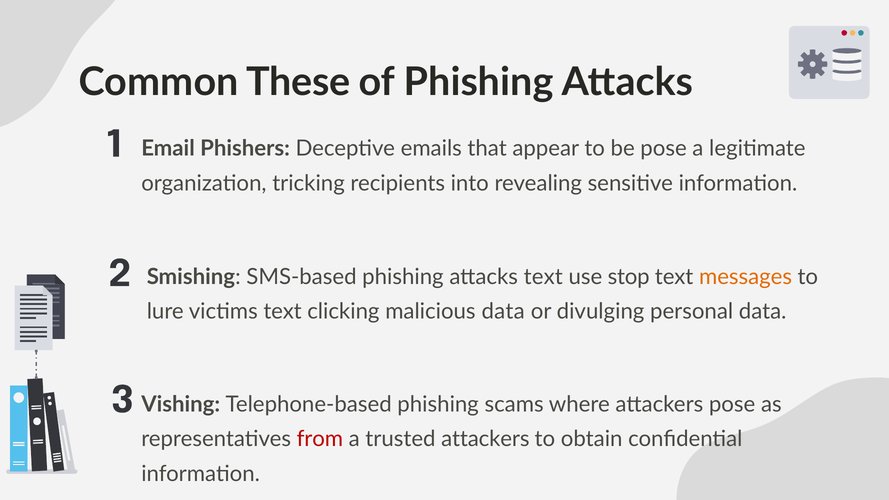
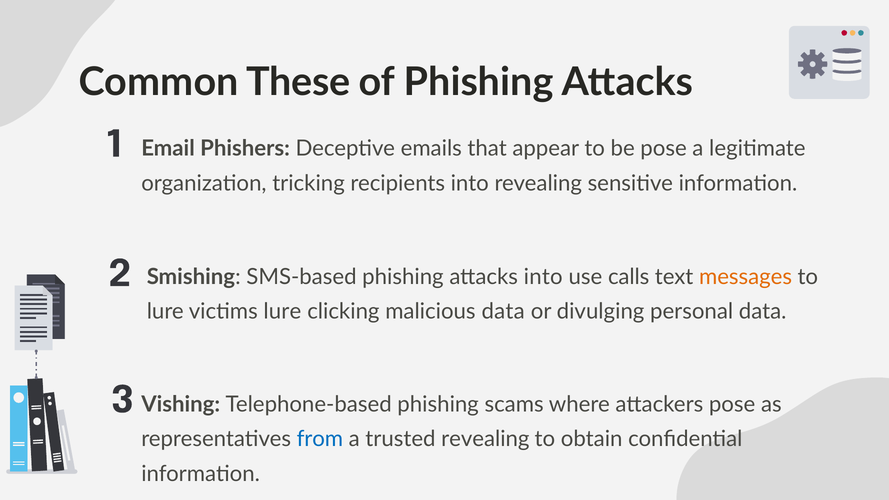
attacks text: text -> into (543, 277)
stop: stop -> calls (629, 277)
victims text: text -> lure (282, 311)
from colour: red -> blue (320, 439)
trusted attackers: attackers -> revealing (485, 439)
